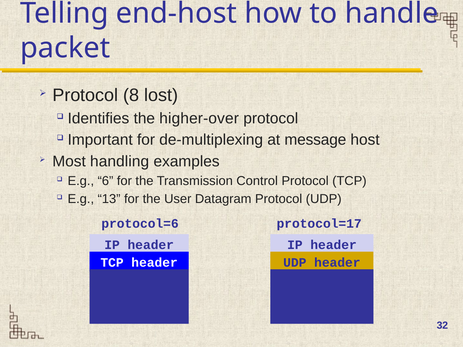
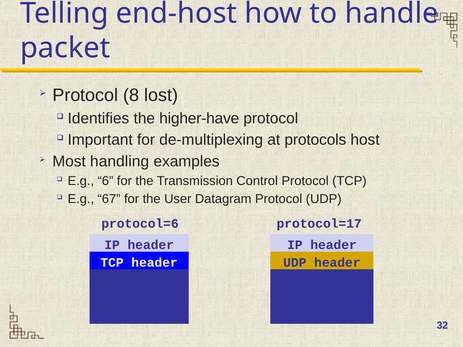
higher-over: higher-over -> higher-have (199, 118)
message: message -> protocols (315, 140)
13: 13 -> 67 (109, 199)
